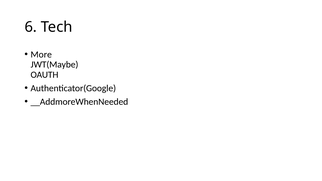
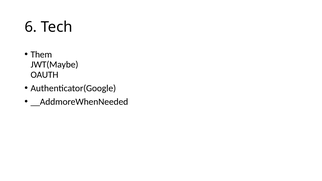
More: More -> Them (41, 54)
